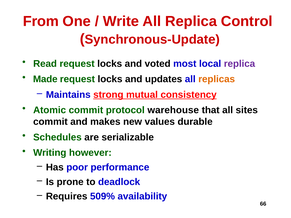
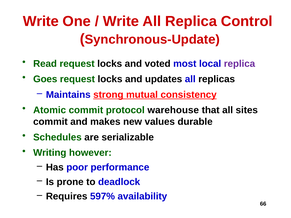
From: From -> Write (41, 21)
Made: Made -> Goes (45, 79)
replicas colour: orange -> black (217, 79)
509%: 509% -> 597% (102, 197)
